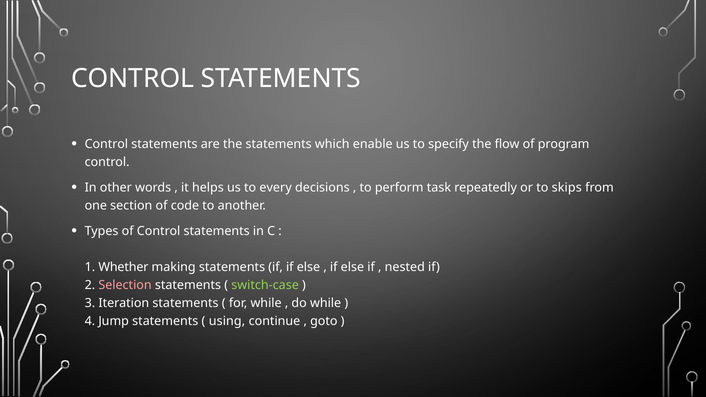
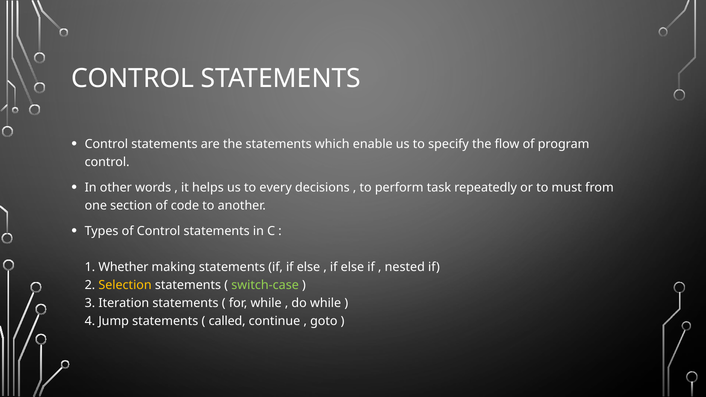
skips: skips -> must (567, 188)
Selection colour: pink -> yellow (125, 285)
using: using -> called (227, 321)
